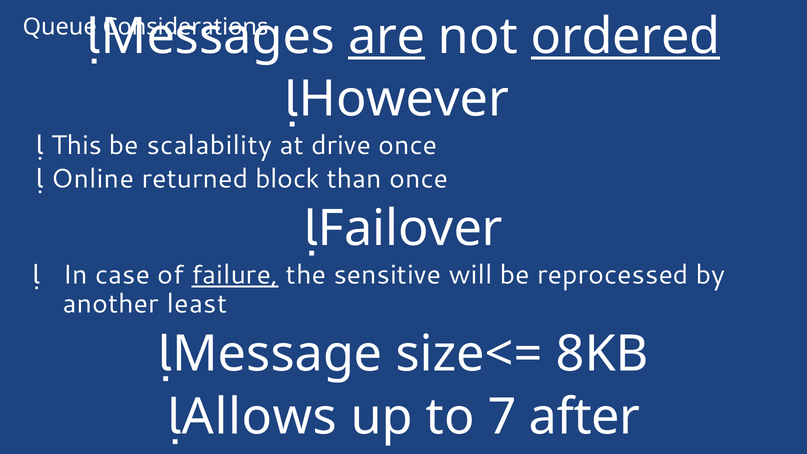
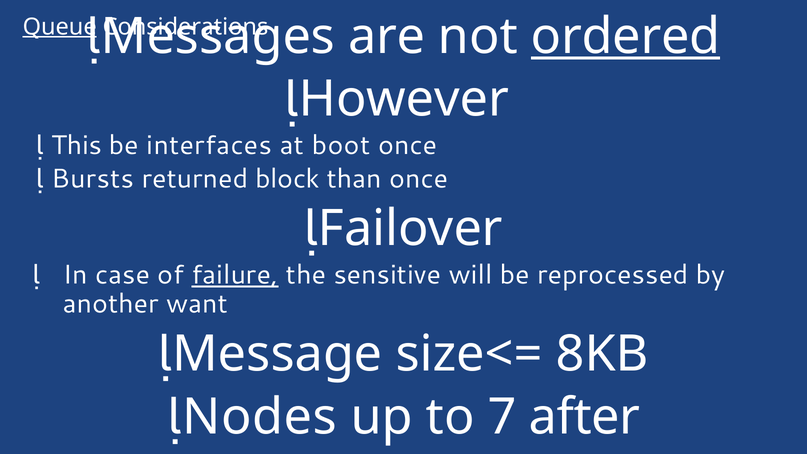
are underline: present -> none (387, 36)
Queue underline: none -> present (60, 27)
scalability: scalability -> interfaces (209, 145)
drive: drive -> boot (341, 145)
Online: Online -> Bursts (93, 179)
least: least -> want (197, 304)
Allows: Allows -> Nodes (259, 417)
